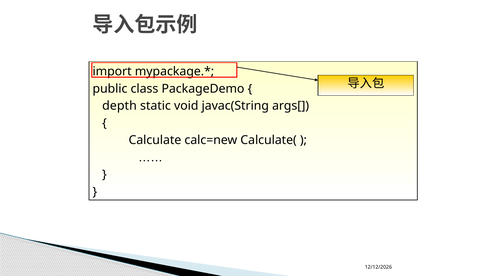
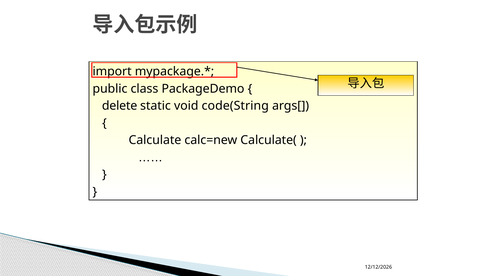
depth: depth -> delete (120, 106)
javac(String: javac(String -> code(String (235, 106)
